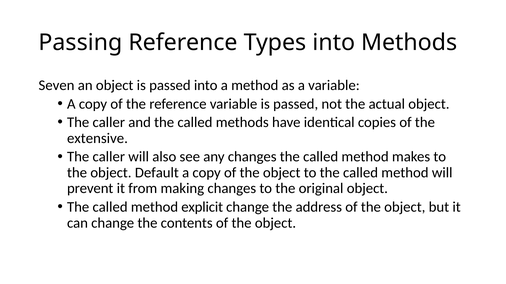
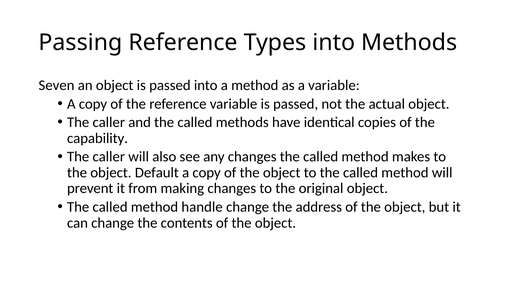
extensive: extensive -> capability (97, 139)
explicit: explicit -> handle (202, 207)
